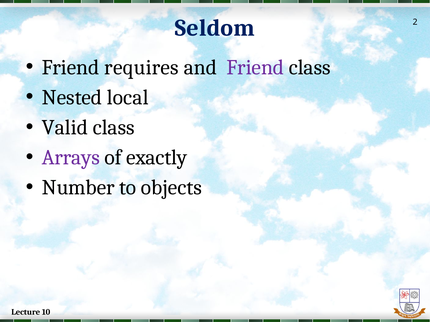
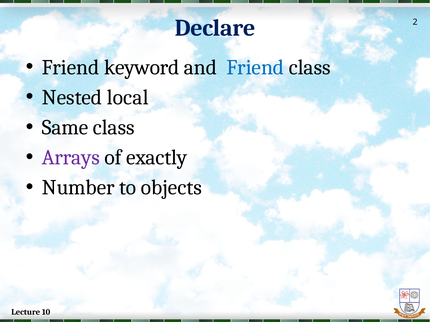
Seldom: Seldom -> Declare (215, 28)
requires: requires -> keyword (142, 67)
Friend colour: purple -> blue (255, 67)
Valid: Valid -> Same (65, 128)
